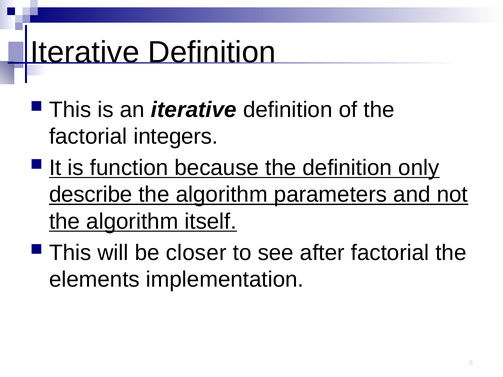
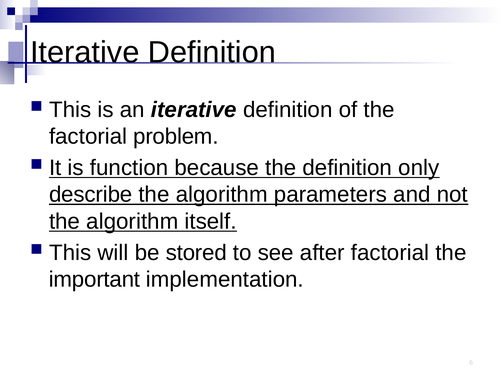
integers: integers -> problem (176, 137)
closer: closer -> stored (196, 253)
elements: elements -> important (94, 280)
